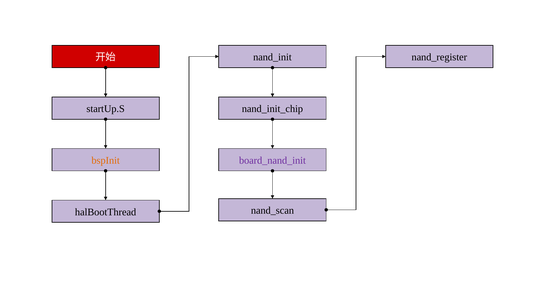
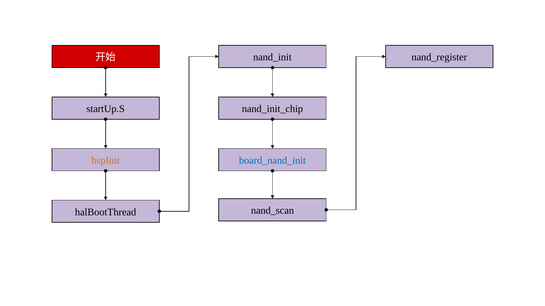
board_nand_init colour: purple -> blue (272, 161)
